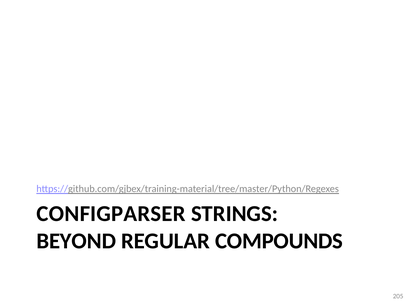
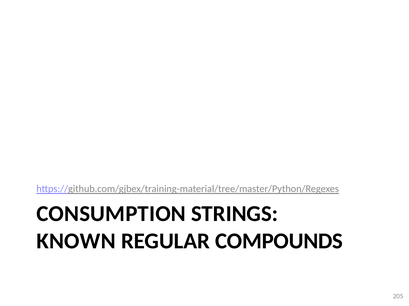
CONFIGPARSER: CONFIGPARSER -> CONSUMPTION (111, 214)
BEYOND: BEYOND -> KNOWN (76, 242)
